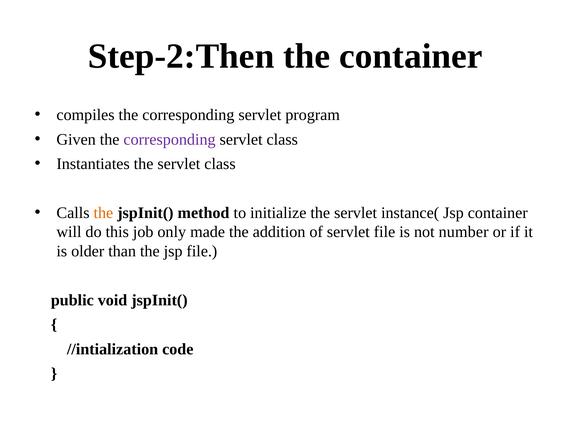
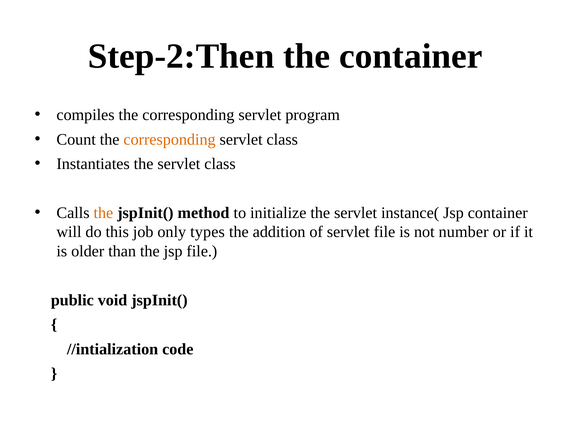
Given: Given -> Count (76, 139)
corresponding colour: purple -> orange (170, 139)
made: made -> types (208, 232)
